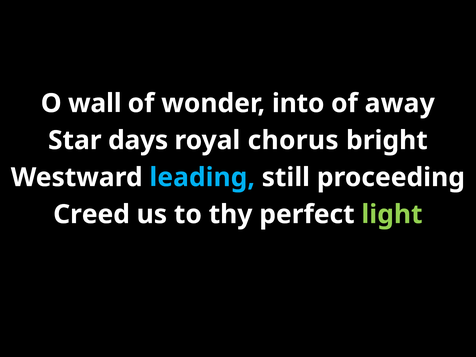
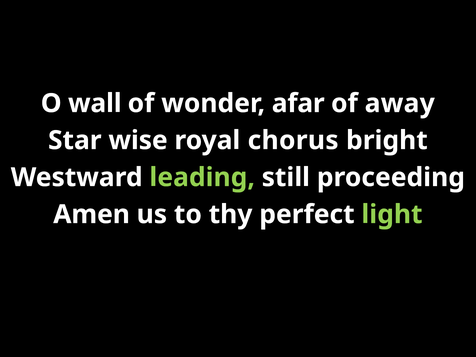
into: into -> afar (298, 103)
days: days -> wise (138, 140)
leading colour: light blue -> light green (202, 177)
Creed: Creed -> Amen (92, 214)
